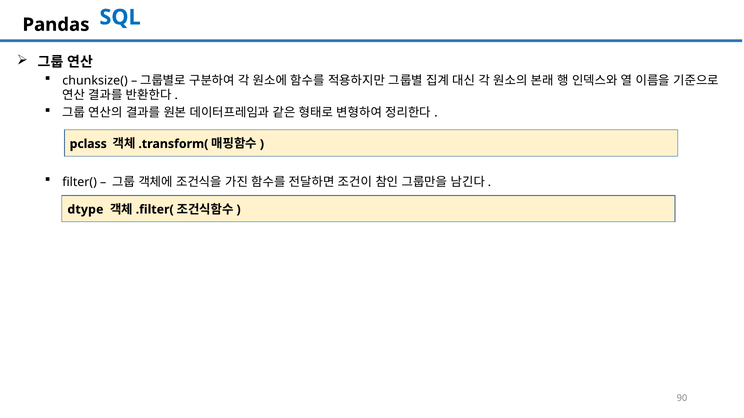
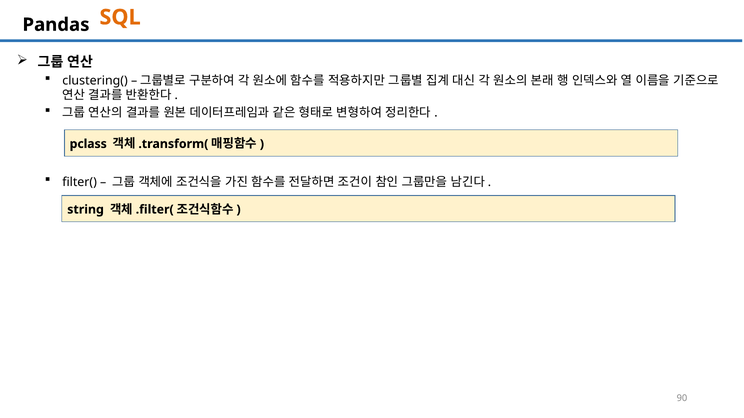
SQL colour: blue -> orange (120, 17)
chunksize(: chunksize( -> clustering( (95, 81)
dtype: dtype -> string (85, 210)
